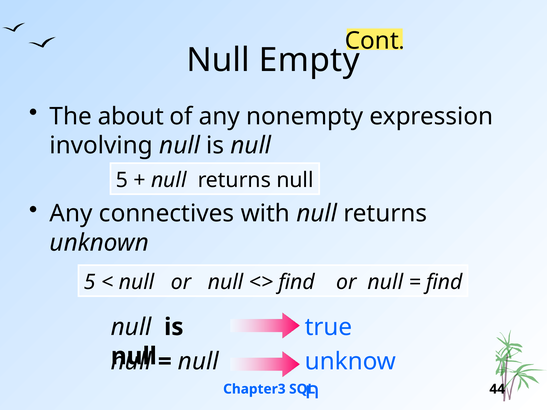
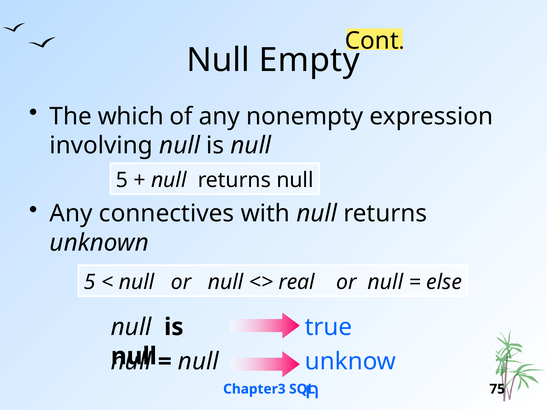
about: about -> which (131, 116)
find: find -> real (297, 282)
find: find -> else (444, 282)
44: 44 -> 75 (497, 389)
